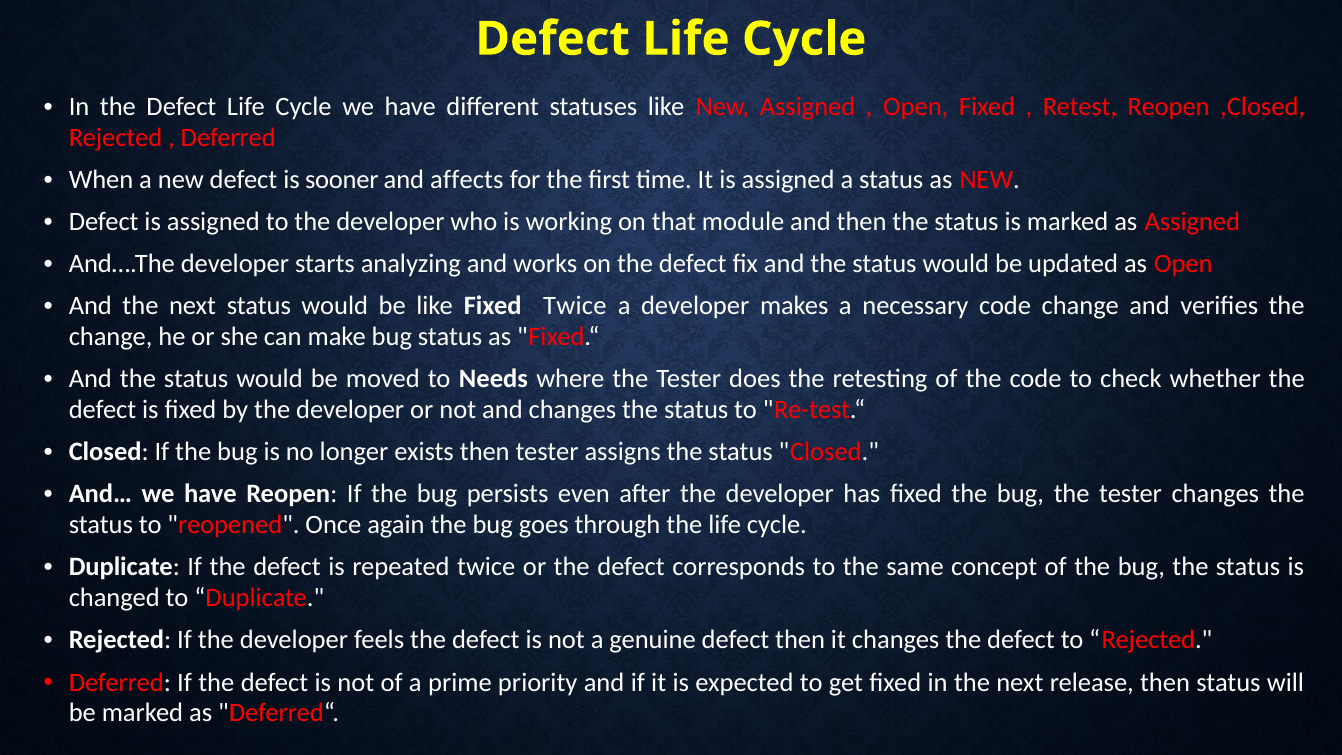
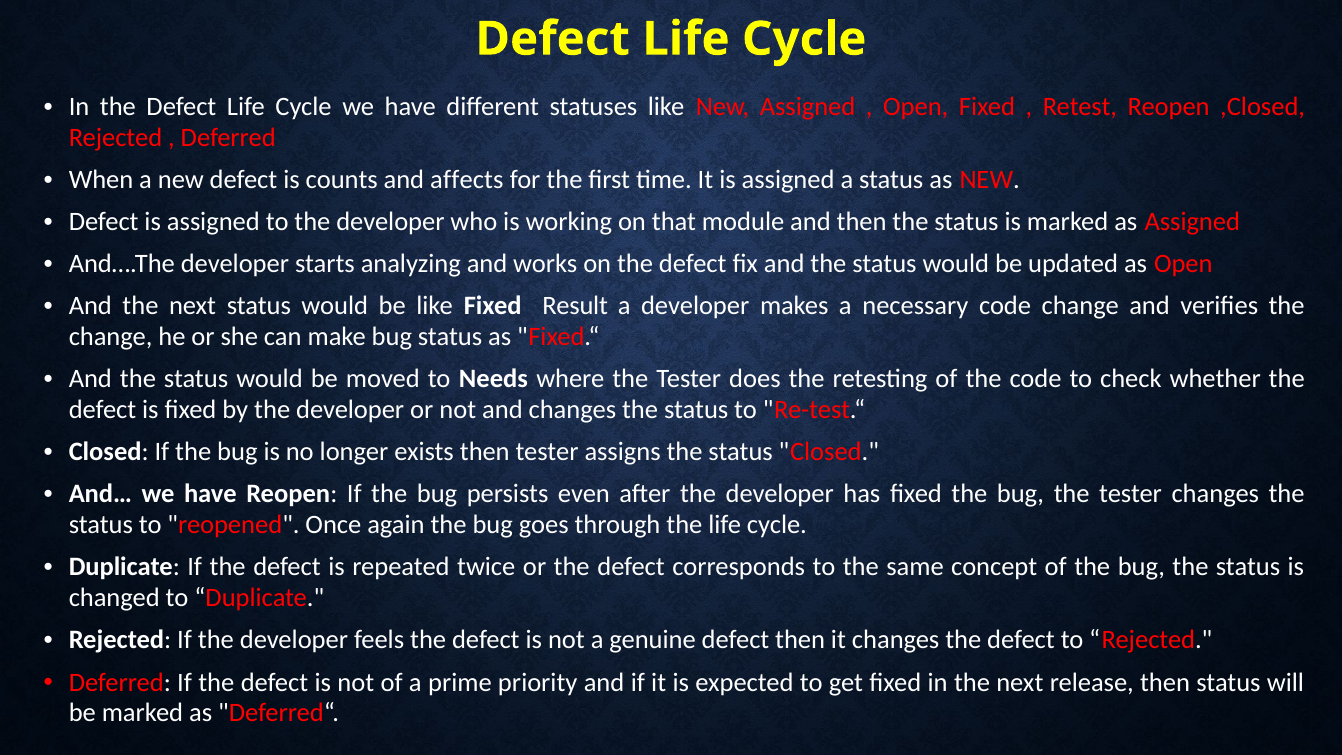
sooner: sooner -> counts (342, 180)
Fixed Twice: Twice -> Result (575, 306)
